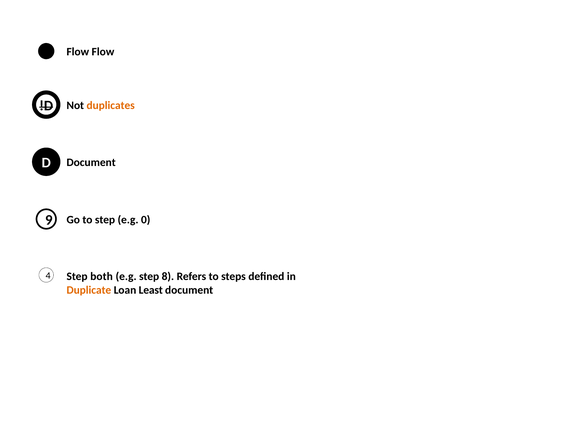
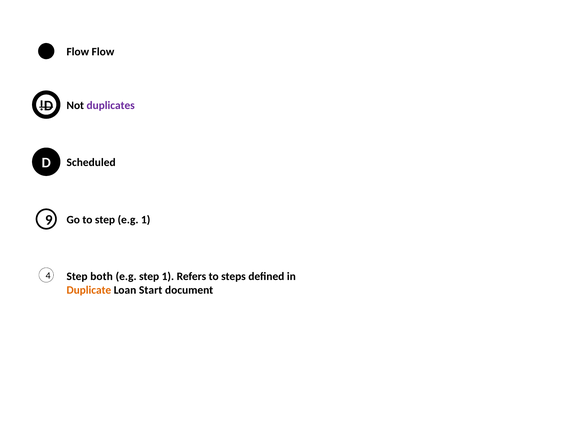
duplicates colour: orange -> purple (111, 105)
D Document: Document -> Scheduled (91, 163)
e.g 0: 0 -> 1 (146, 220)
step 8: 8 -> 1 (168, 276)
Least: Least -> Start (151, 290)
